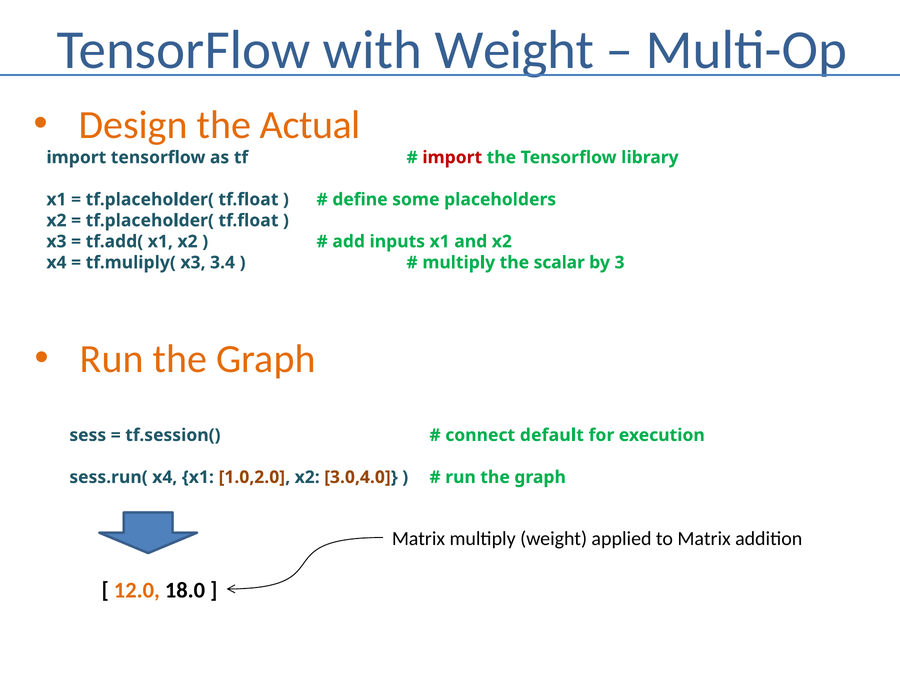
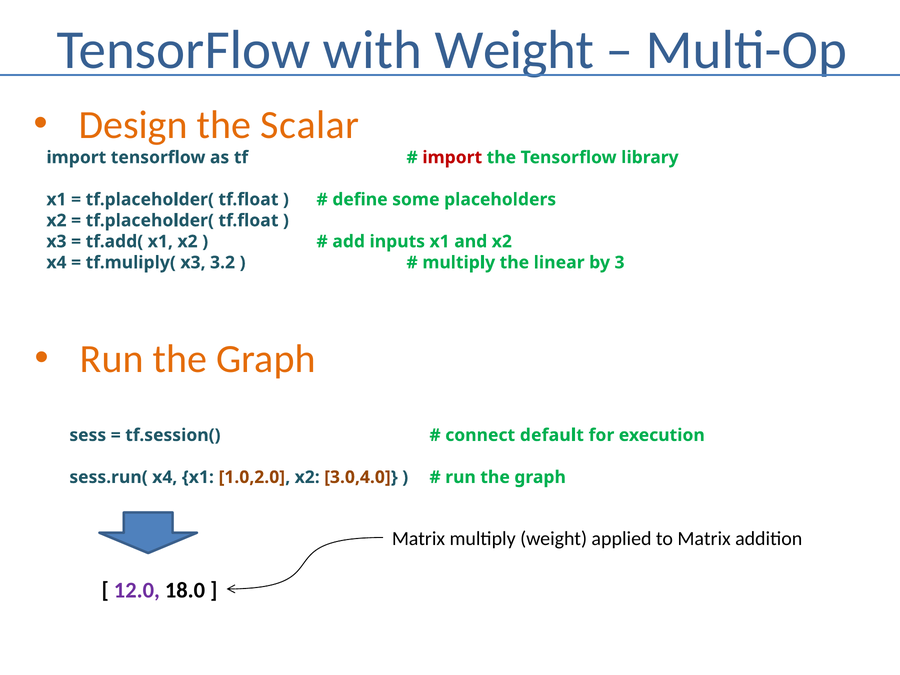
Actual: Actual -> Scalar (310, 125)
3.4: 3.4 -> 3.2 (223, 263)
scalar: scalar -> linear (559, 263)
12.0 colour: orange -> purple (137, 591)
